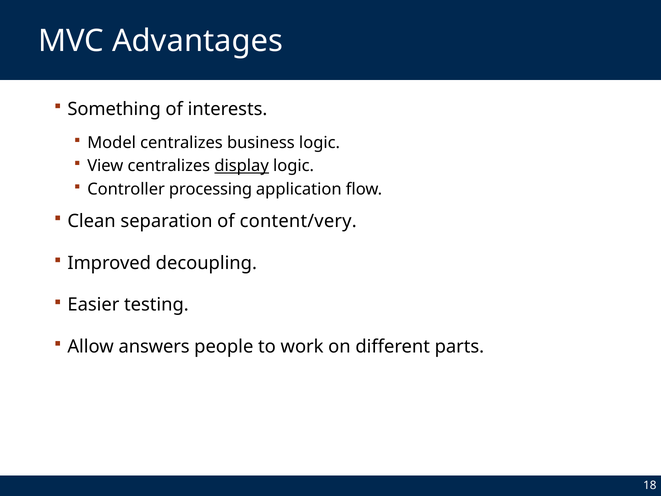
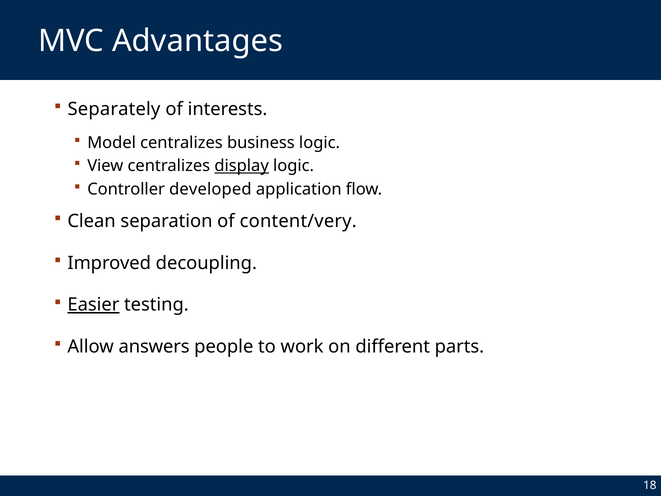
Something: Something -> Separately (114, 109)
processing: processing -> developed (210, 189)
Easier underline: none -> present (93, 305)
